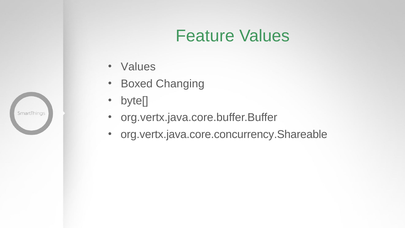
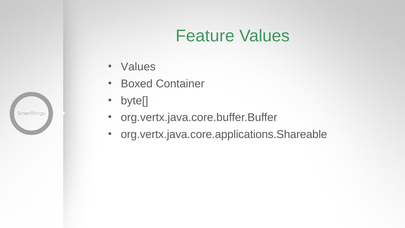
Changing: Changing -> Container (180, 84)
org.vertx.java.core.concurrency.Shareable: org.vertx.java.core.concurrency.Shareable -> org.vertx.java.core.applications.Shareable (224, 134)
